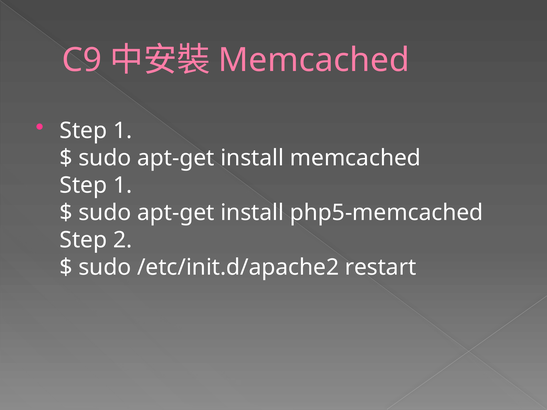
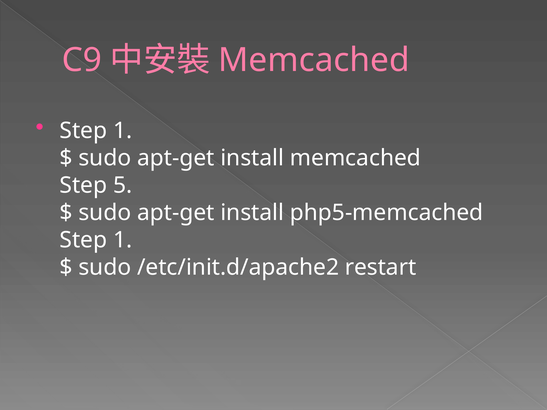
1: 1 -> 5 (123, 185)
2: 2 -> 1 (123, 240)
